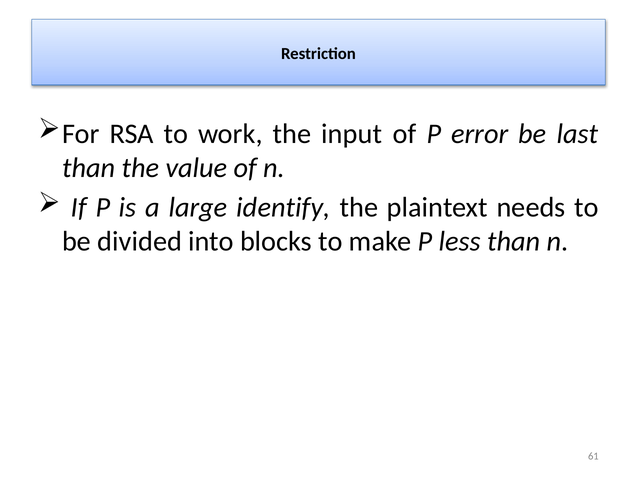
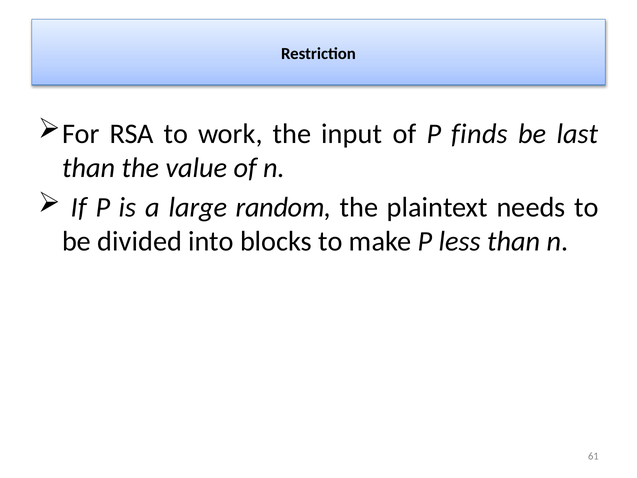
error: error -> finds (480, 134)
identify: identify -> random (284, 207)
